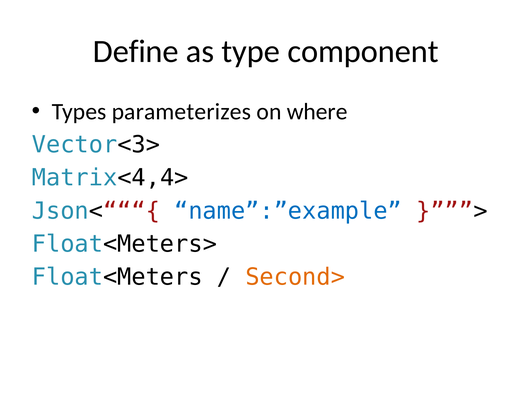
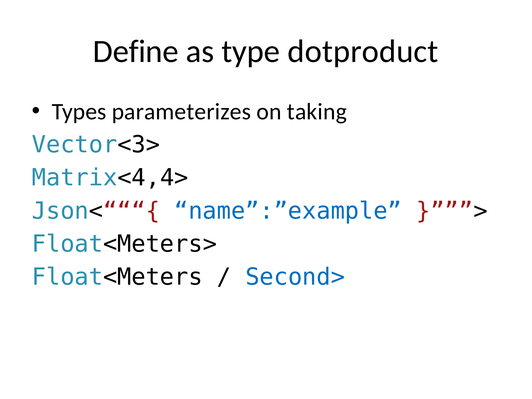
component: component -> dotproduct (363, 51)
where: where -> taking (317, 112)
Second> colour: orange -> blue (295, 277)
